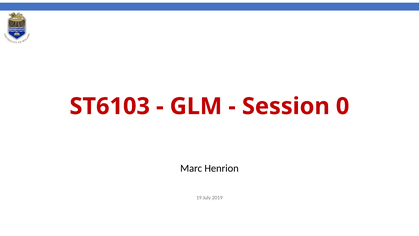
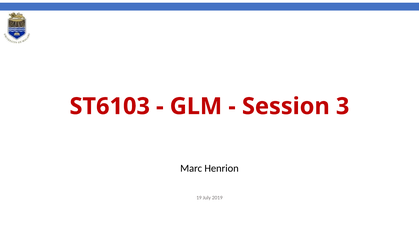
0: 0 -> 3 (343, 106)
